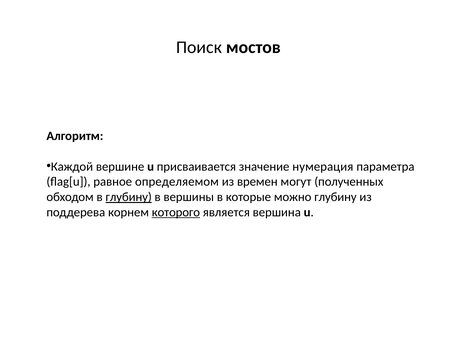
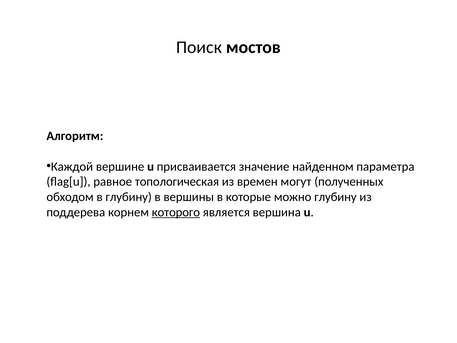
нумерация: нумерация -> найденном (323, 166)
определяемом: определяемом -> топологическая (177, 182)
глубину underline: present -> none (129, 197)
